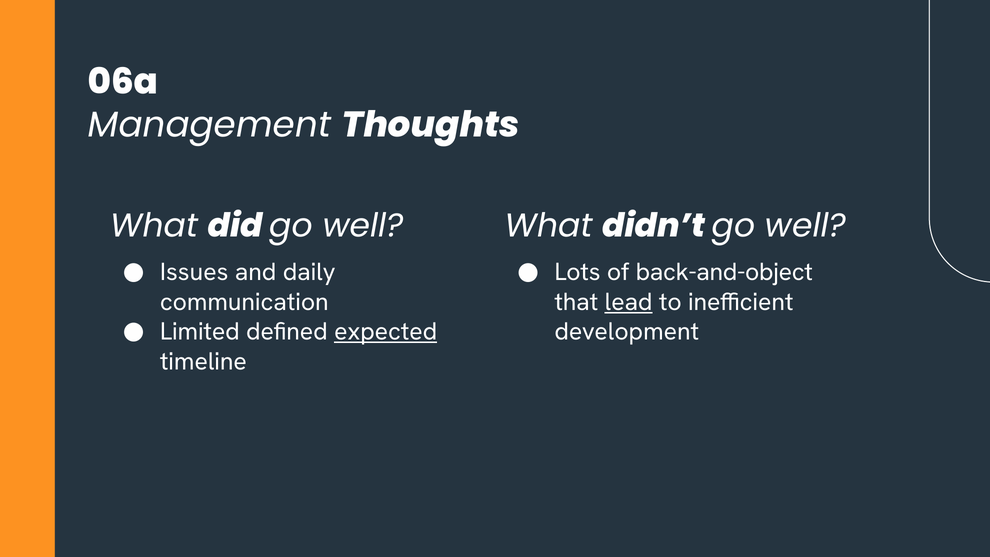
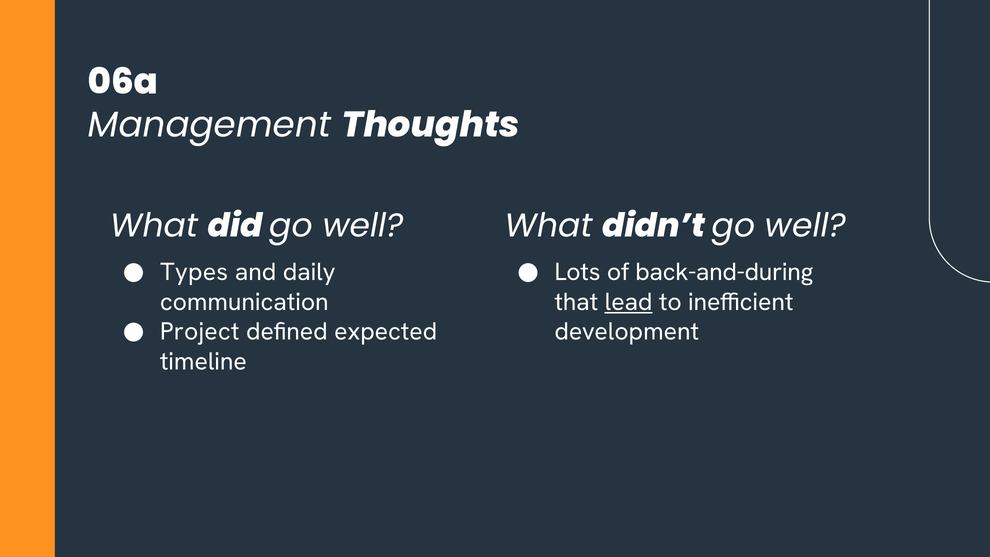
Issues: Issues -> Types (194, 272)
back-and-object: back-and-object -> back-and-during (724, 272)
Limited: Limited -> Project (200, 332)
expected underline: present -> none (386, 332)
